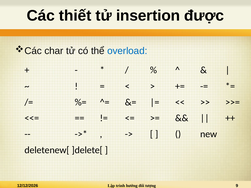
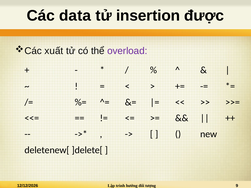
thiết: thiết -> data (75, 16)
char: char -> xuất (54, 51)
overload colour: blue -> purple (127, 51)
